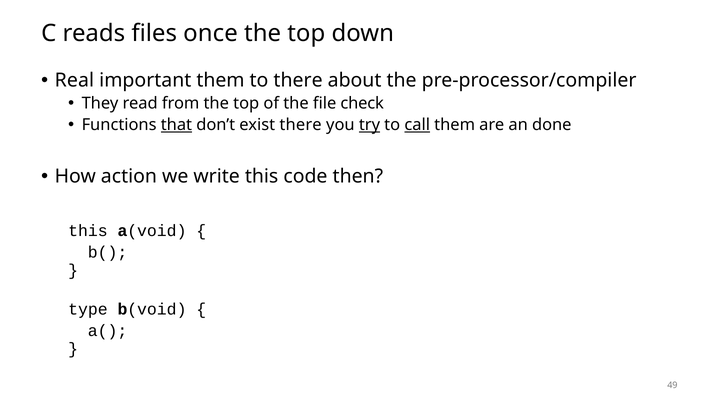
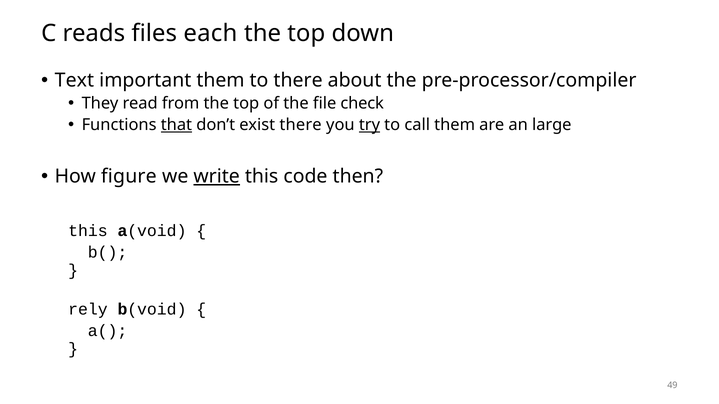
once: once -> each (210, 34)
Real: Real -> Text (74, 80)
call underline: present -> none (417, 125)
done: done -> large (552, 125)
action: action -> figure (129, 177)
write underline: none -> present (217, 177)
type: type -> rely (88, 310)
